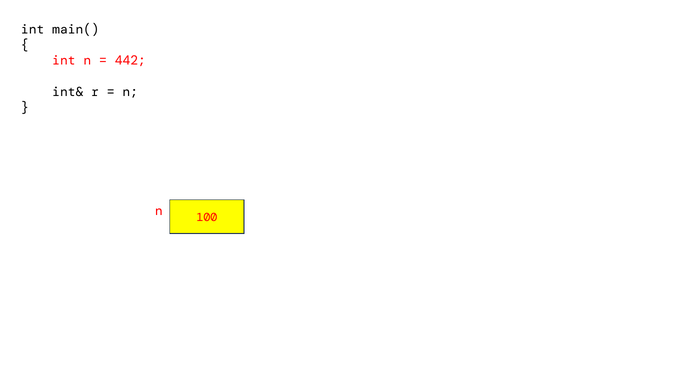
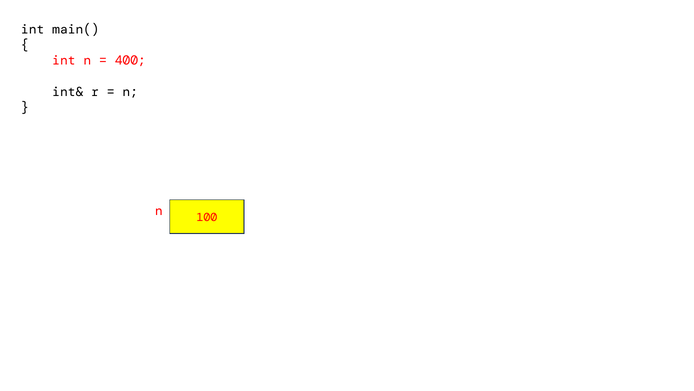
442: 442 -> 400 (130, 61)
